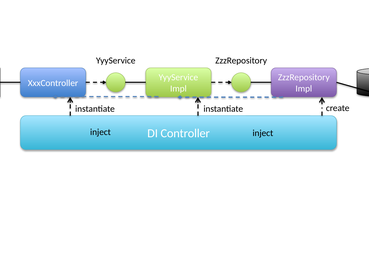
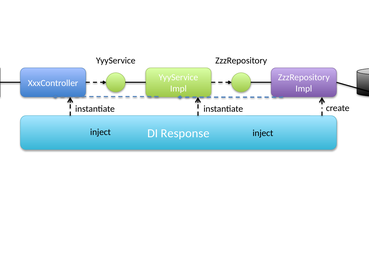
Controller: Controller -> Response (185, 133)
